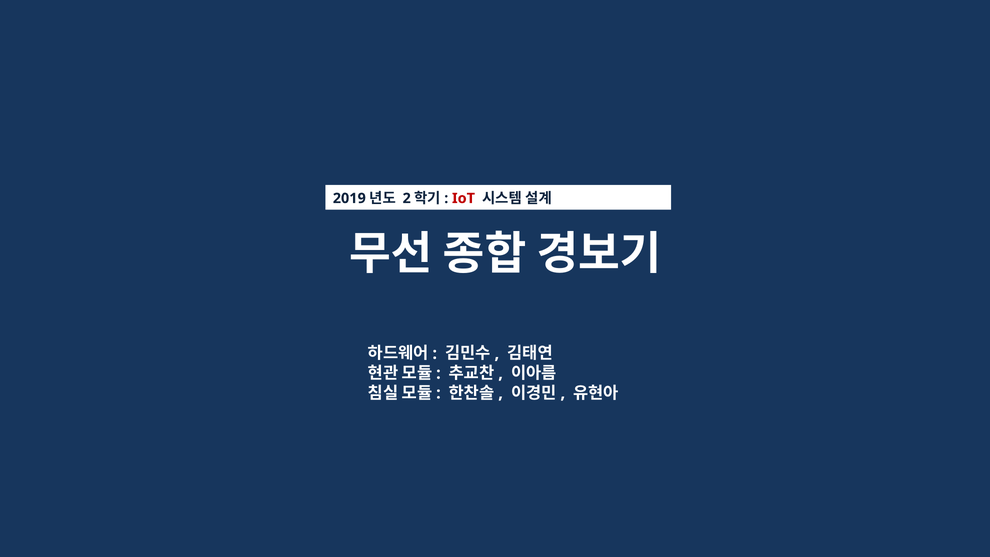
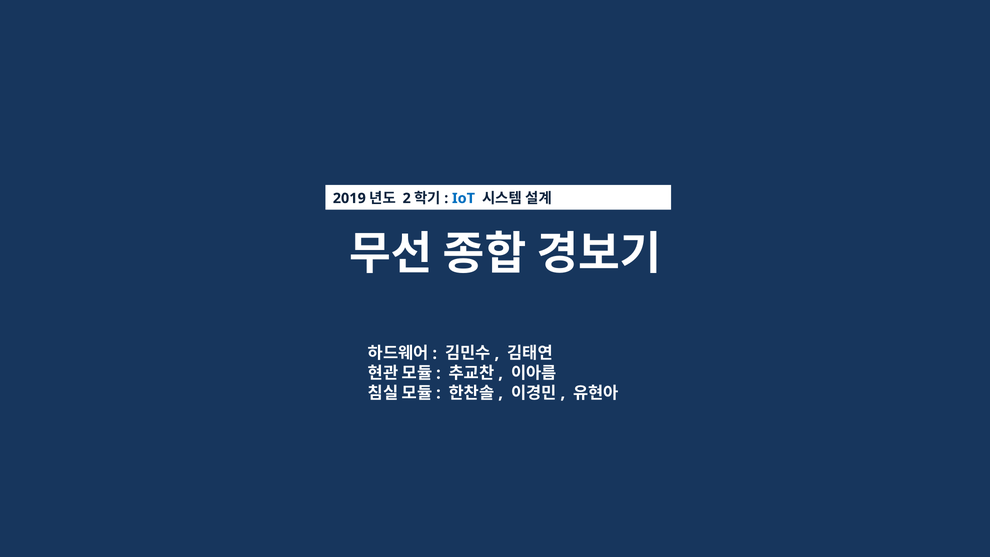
IoT colour: red -> blue (463, 198)
